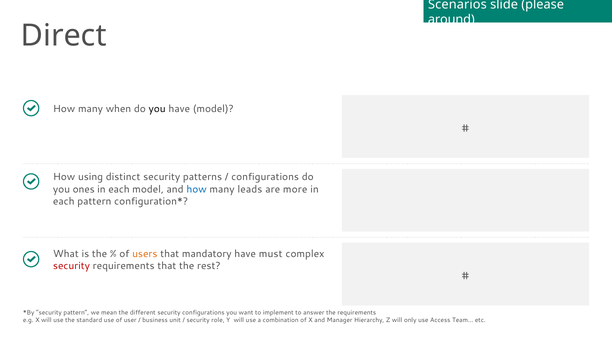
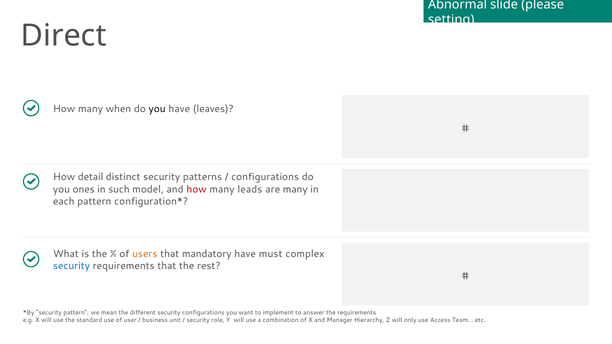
Scenarios: Scenarios -> Abnormal (458, 4)
around: around -> setting (451, 20)
have model: model -> leaves (213, 109)
using: using -> detail (91, 177)
each: each -> such (119, 189)
how colour: blue -> red (197, 189)
are more: more -> many (295, 189)
security colour: red -> blue (71, 266)
